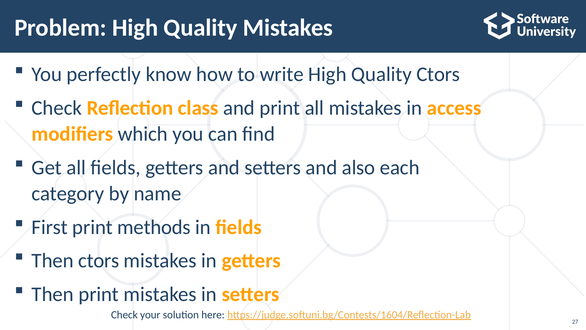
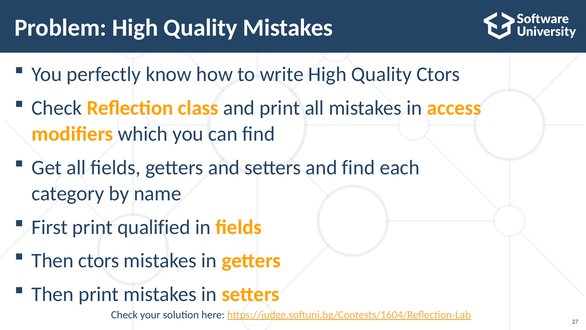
and also: also -> find (358, 167)
methods: methods -> qualified (154, 227)
